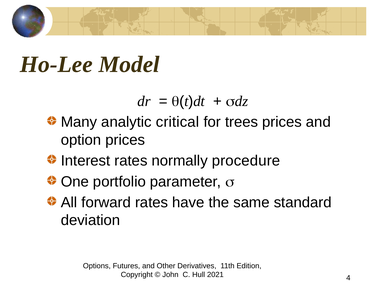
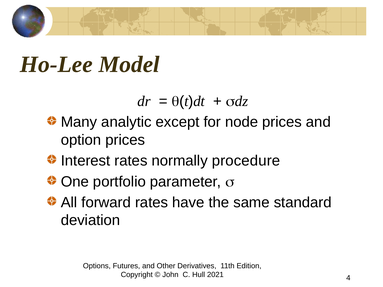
critical: critical -> except (178, 122)
trees: trees -> node (242, 122)
